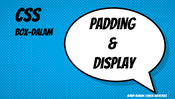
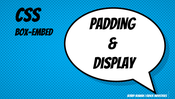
box-dalam: box-dalam -> box-embed (34, 32)
